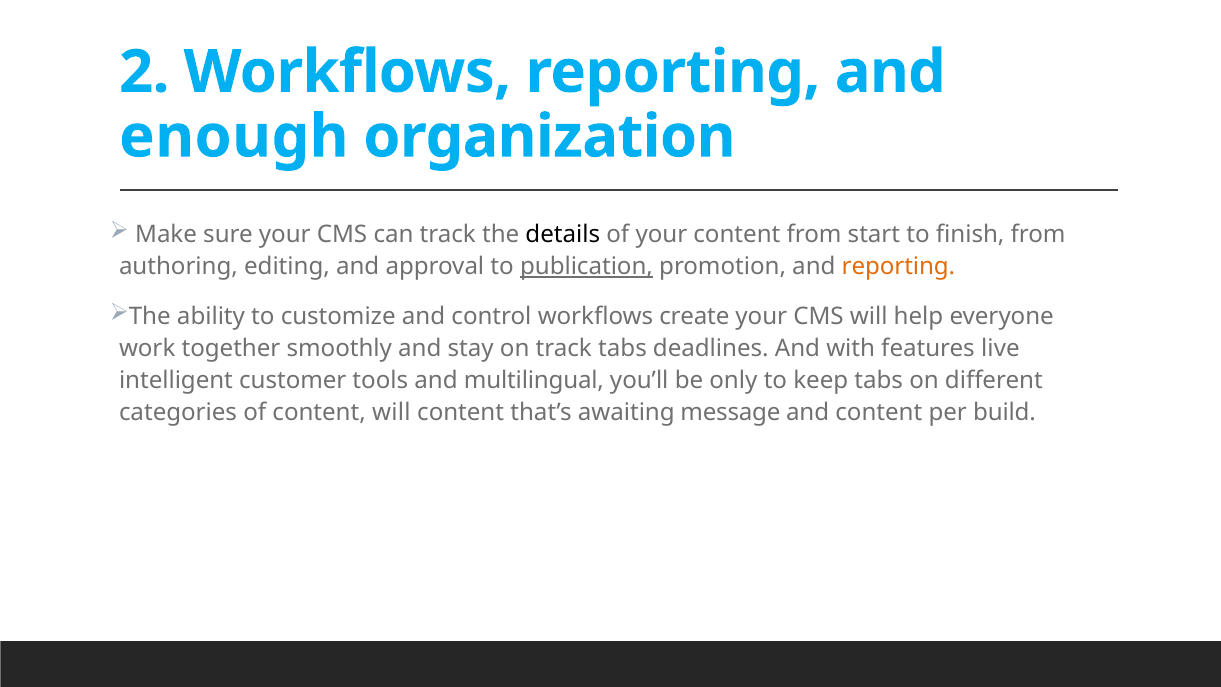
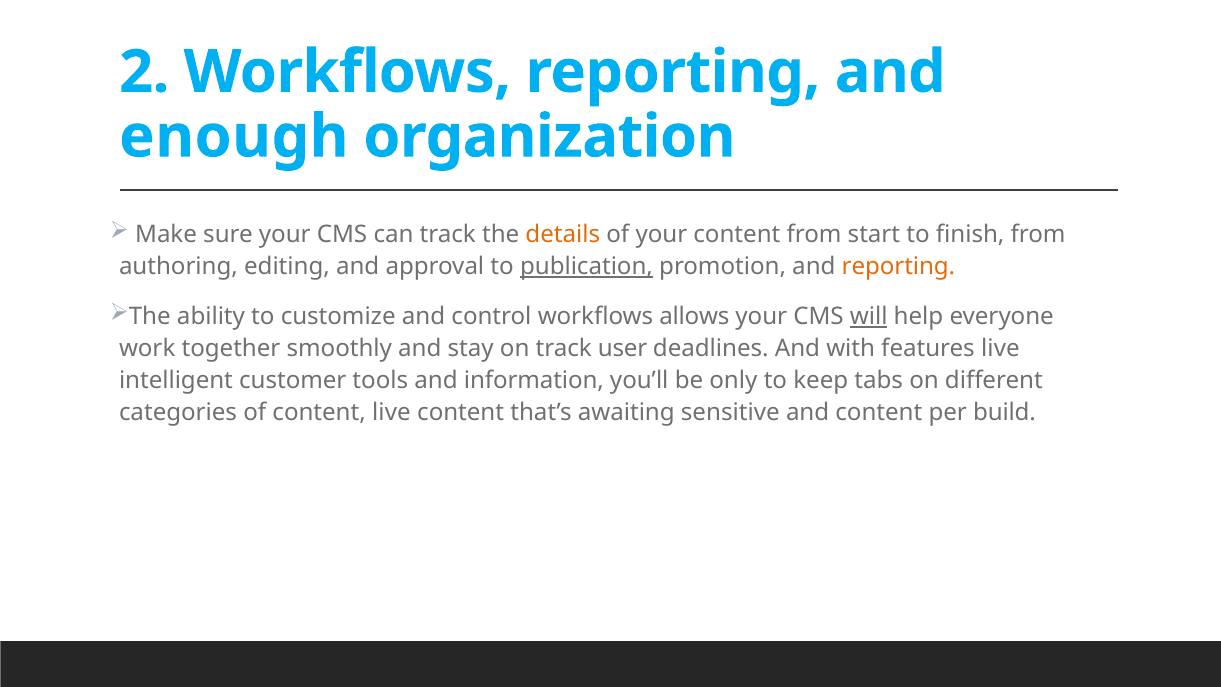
details colour: black -> orange (563, 235)
create: create -> allows (694, 316)
will underline: none -> present (869, 316)
track tabs: tabs -> user (623, 348)
multilingual: multilingual -> information (534, 380)
content will: will -> live (391, 412)
message: message -> sensitive (730, 412)
